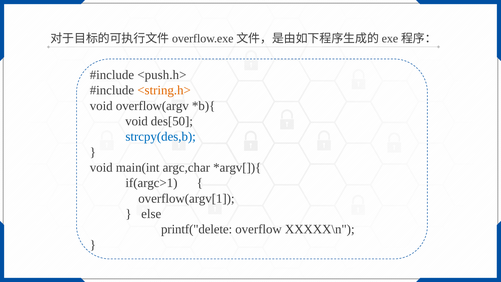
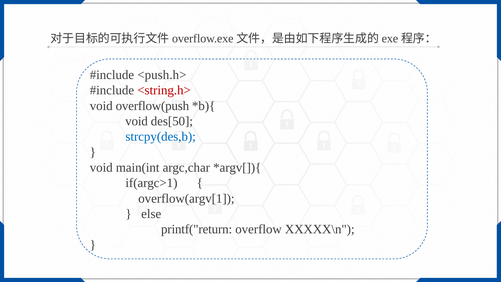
<string.h> colour: orange -> red (164, 90)
overflow(argv: overflow(argv -> overflow(push (152, 106)
printf("delete: printf("delete -> printf("return (197, 229)
